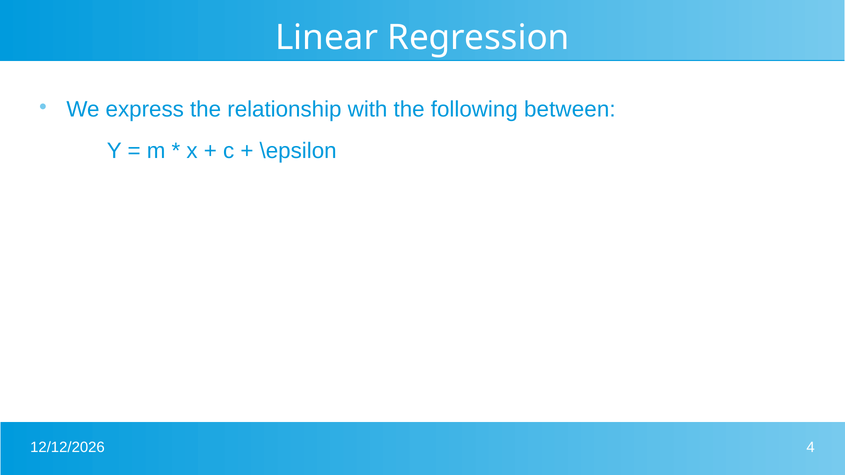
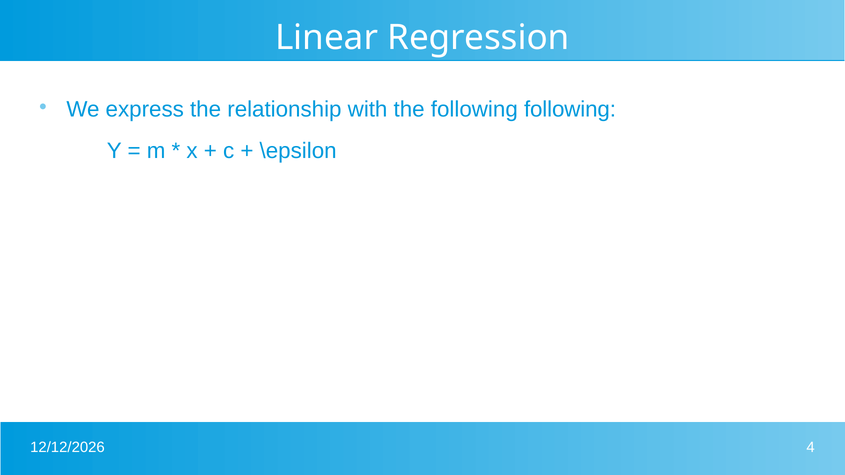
following between: between -> following (570, 109)
